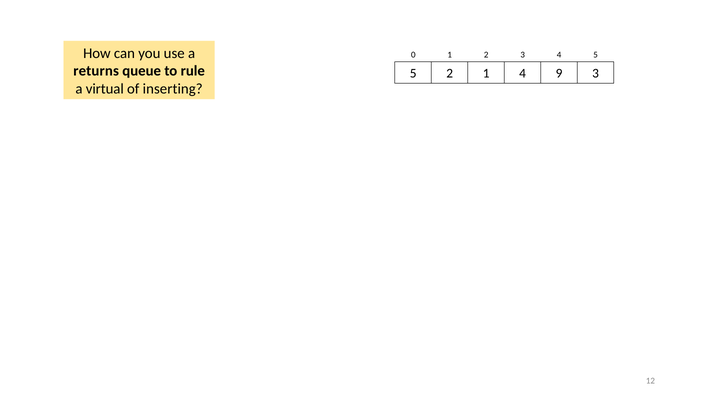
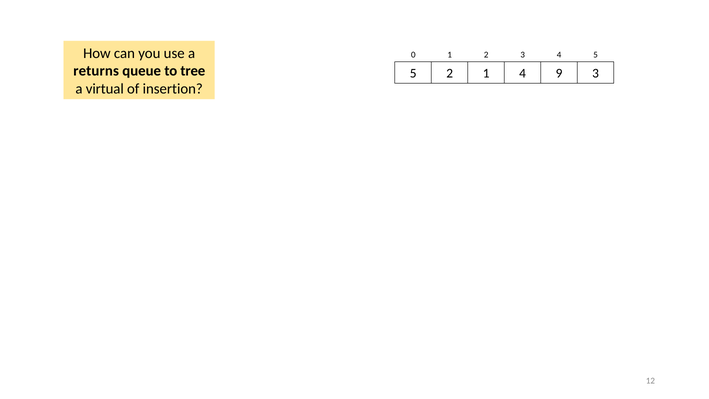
rule: rule -> tree (193, 71)
inserting: inserting -> insertion (173, 89)
